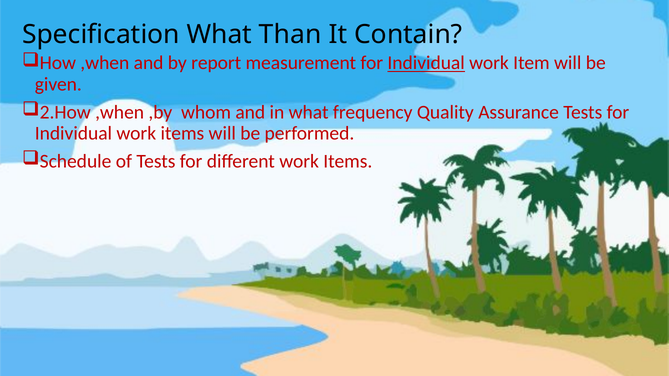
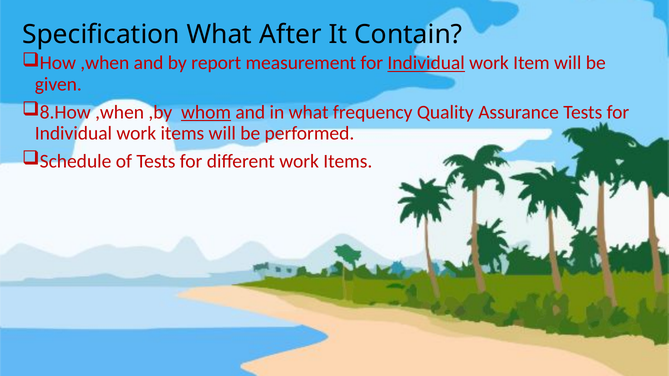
Than: Than -> After (290, 34)
2.How: 2.How -> 8.How (65, 112)
whom underline: none -> present (206, 112)
